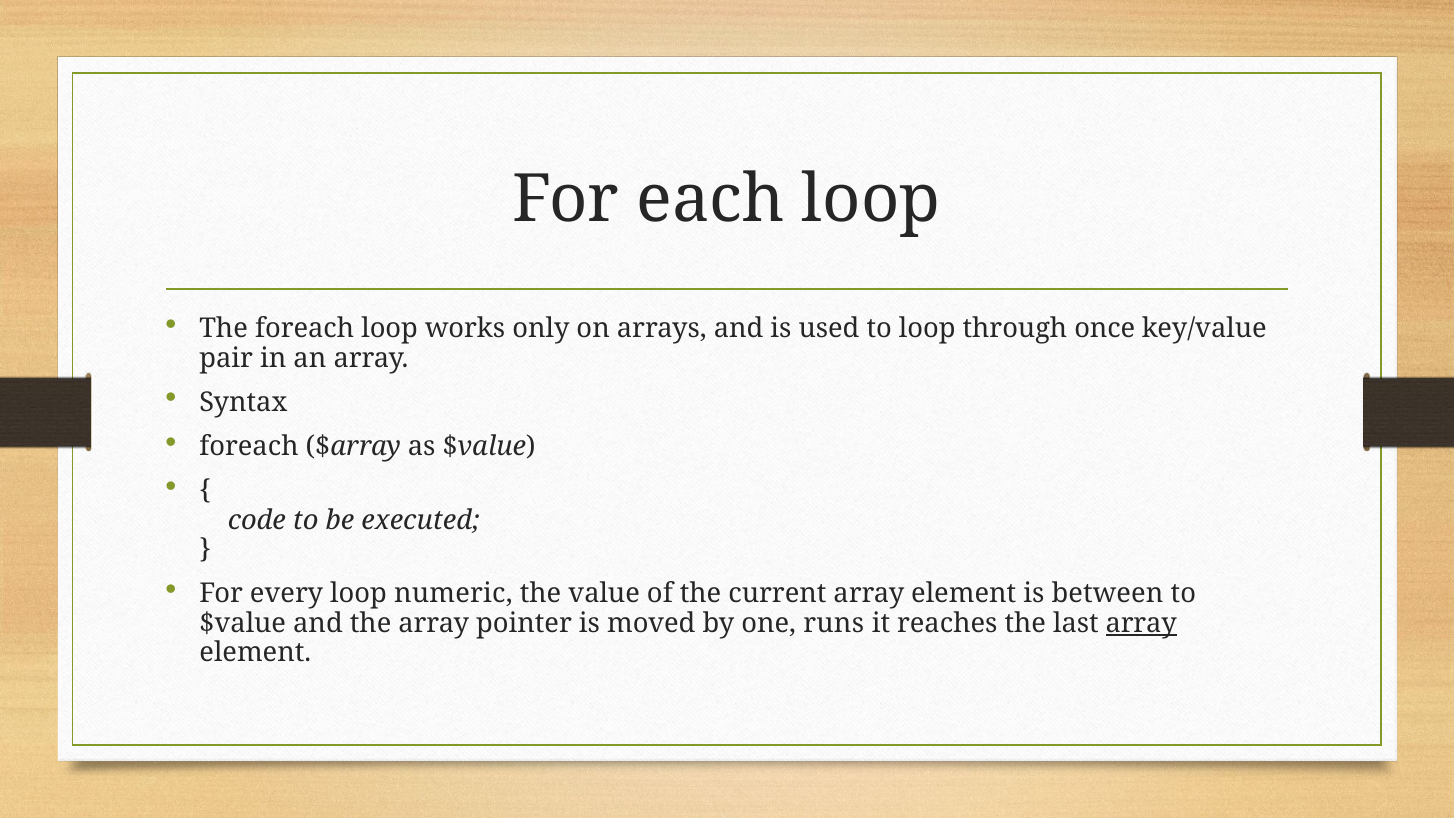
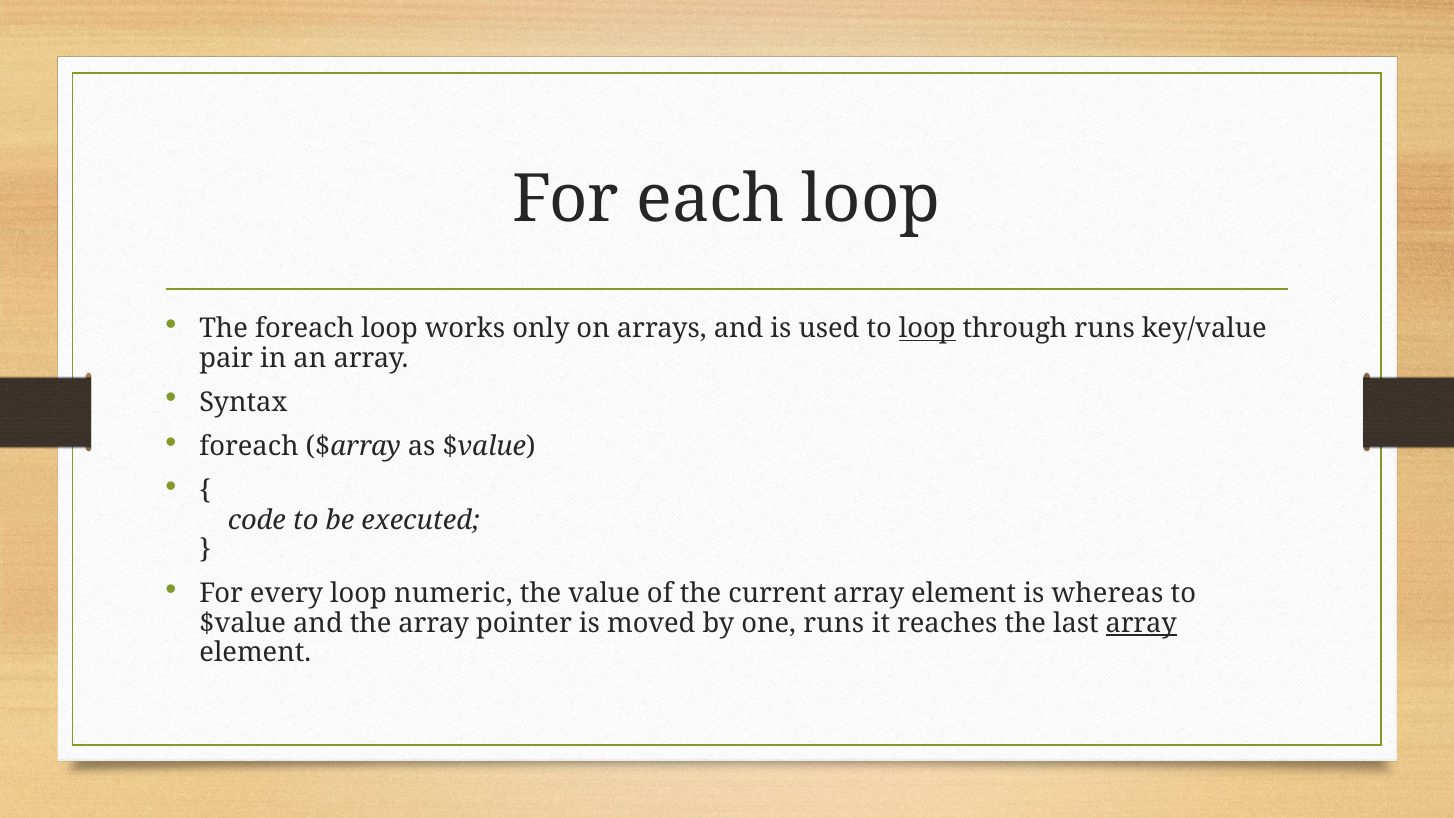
loop underline: none -> present (927, 329)
through once: once -> runs (1105, 329)
between: between -> whereas (1107, 594)
